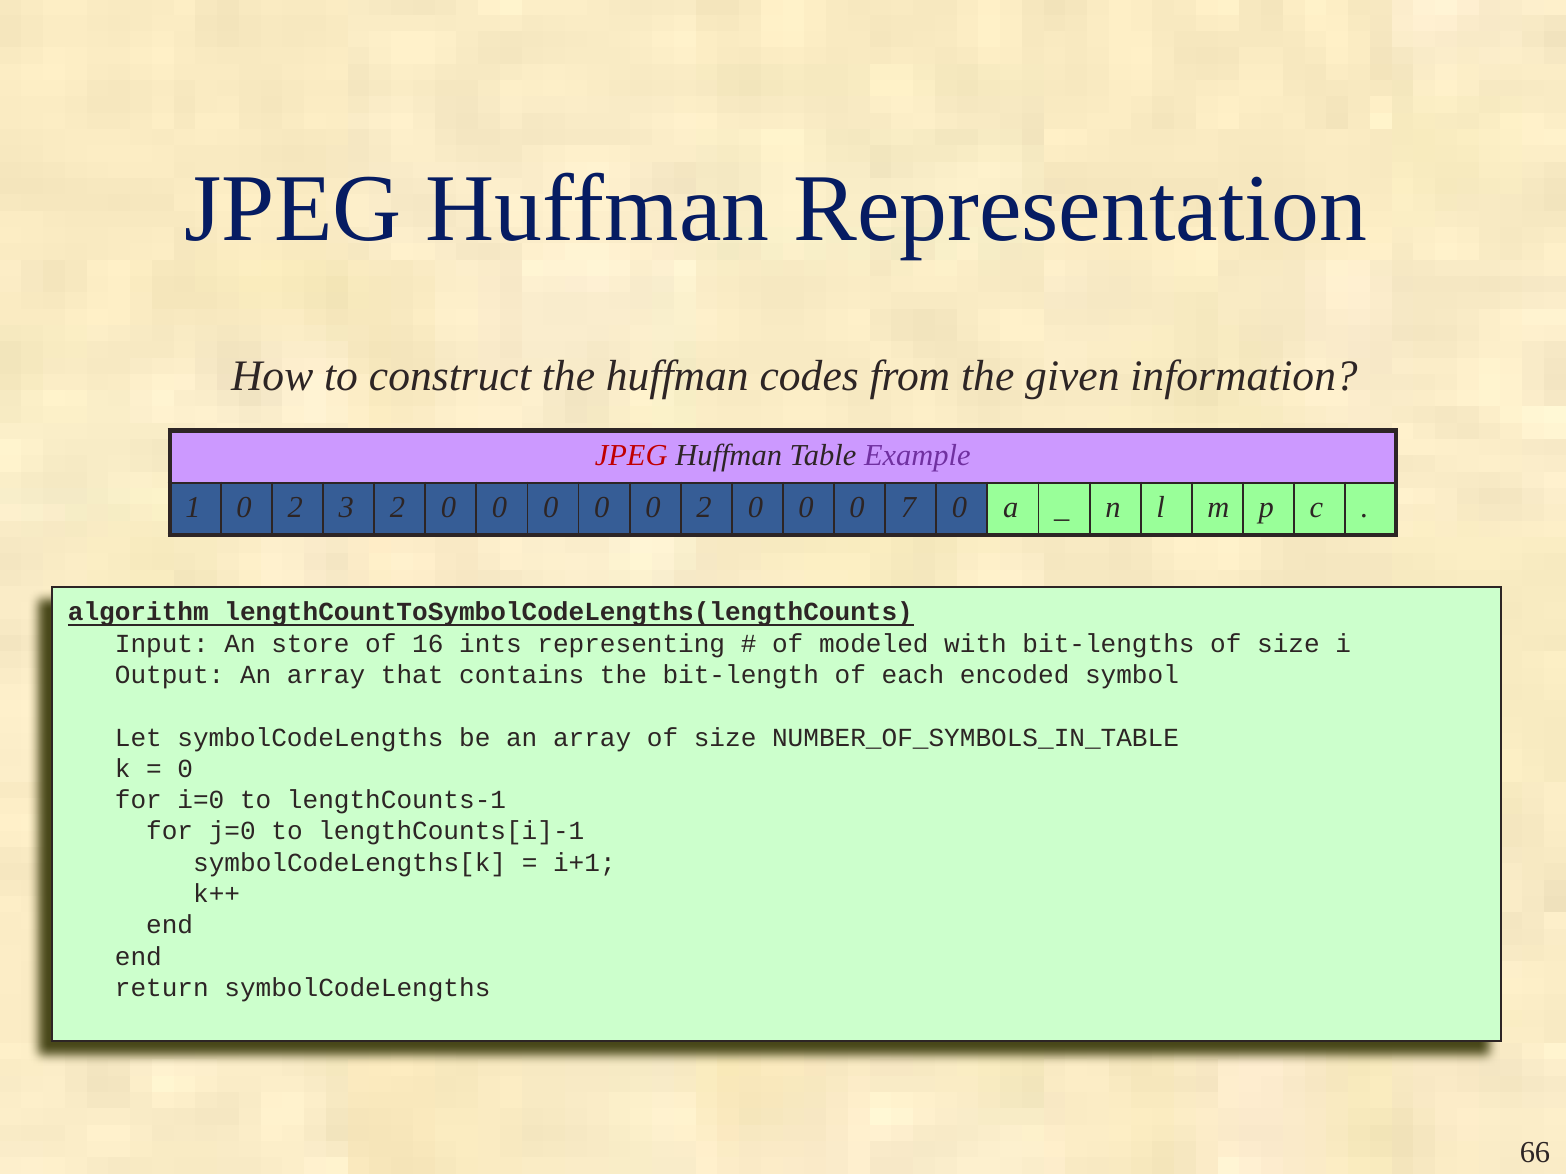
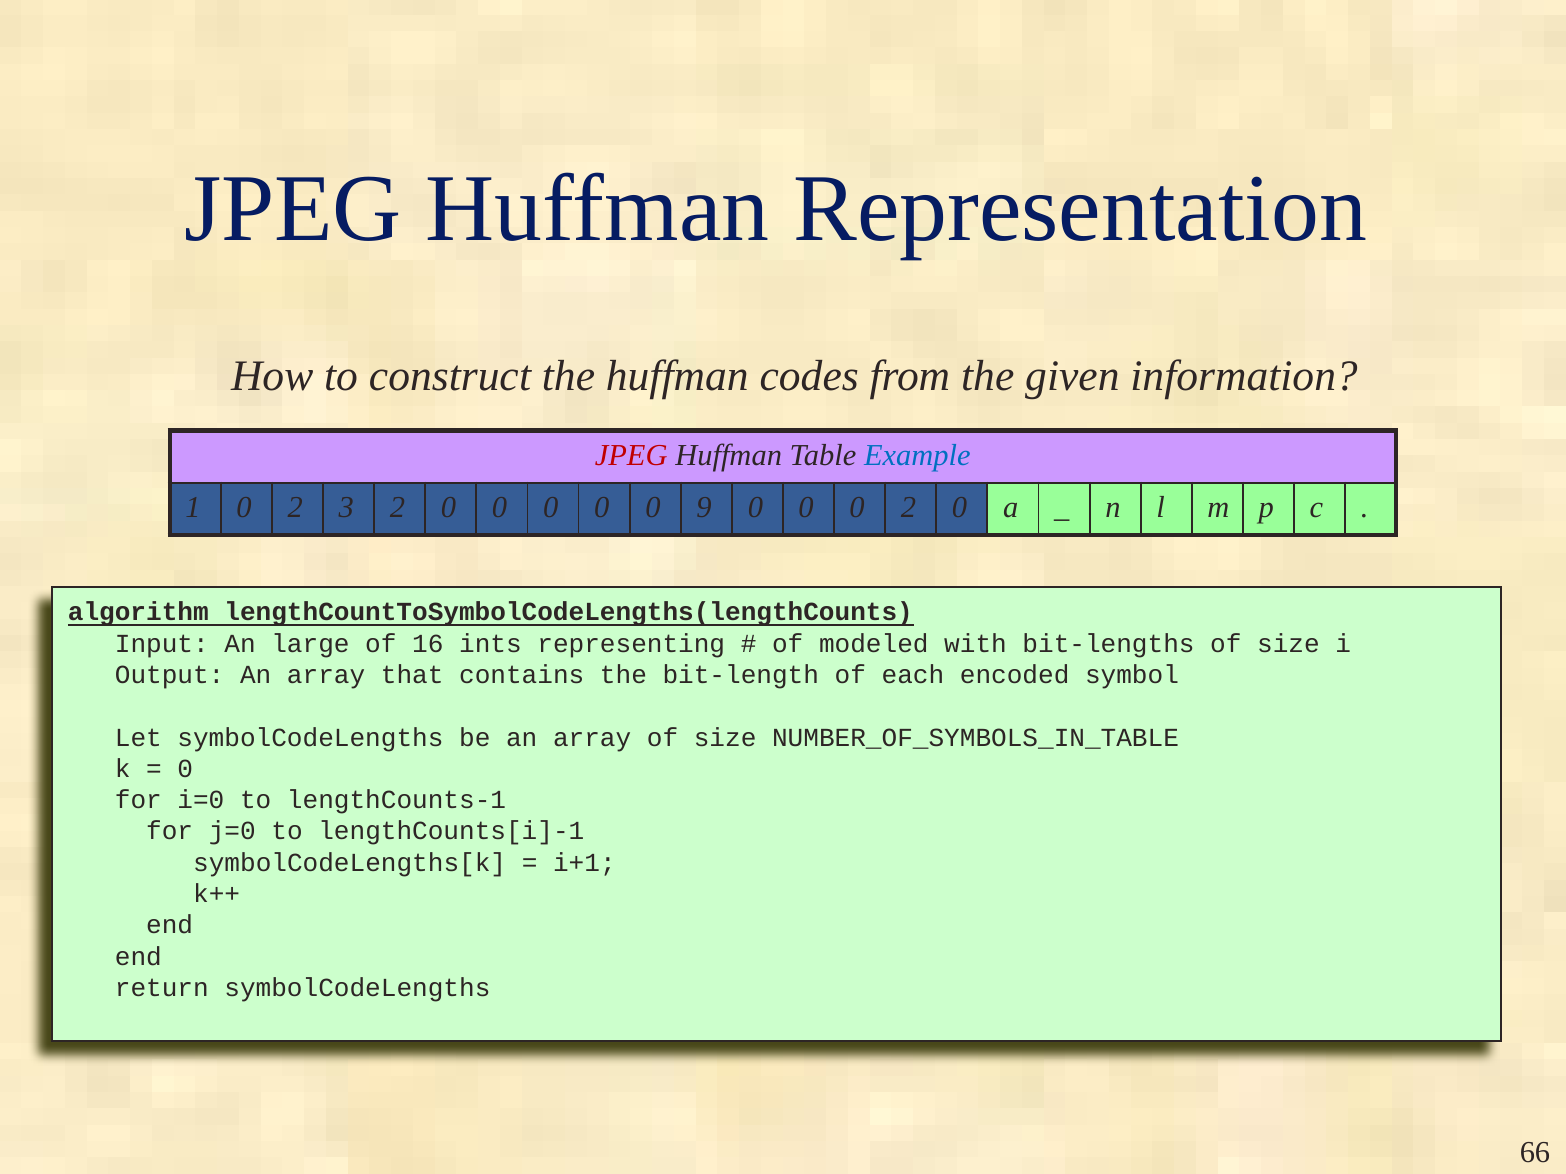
Example colour: purple -> blue (917, 456)
0 0 2: 2 -> 9 (704, 508)
0 0 7: 7 -> 2 (908, 508)
store: store -> large (310, 644)
